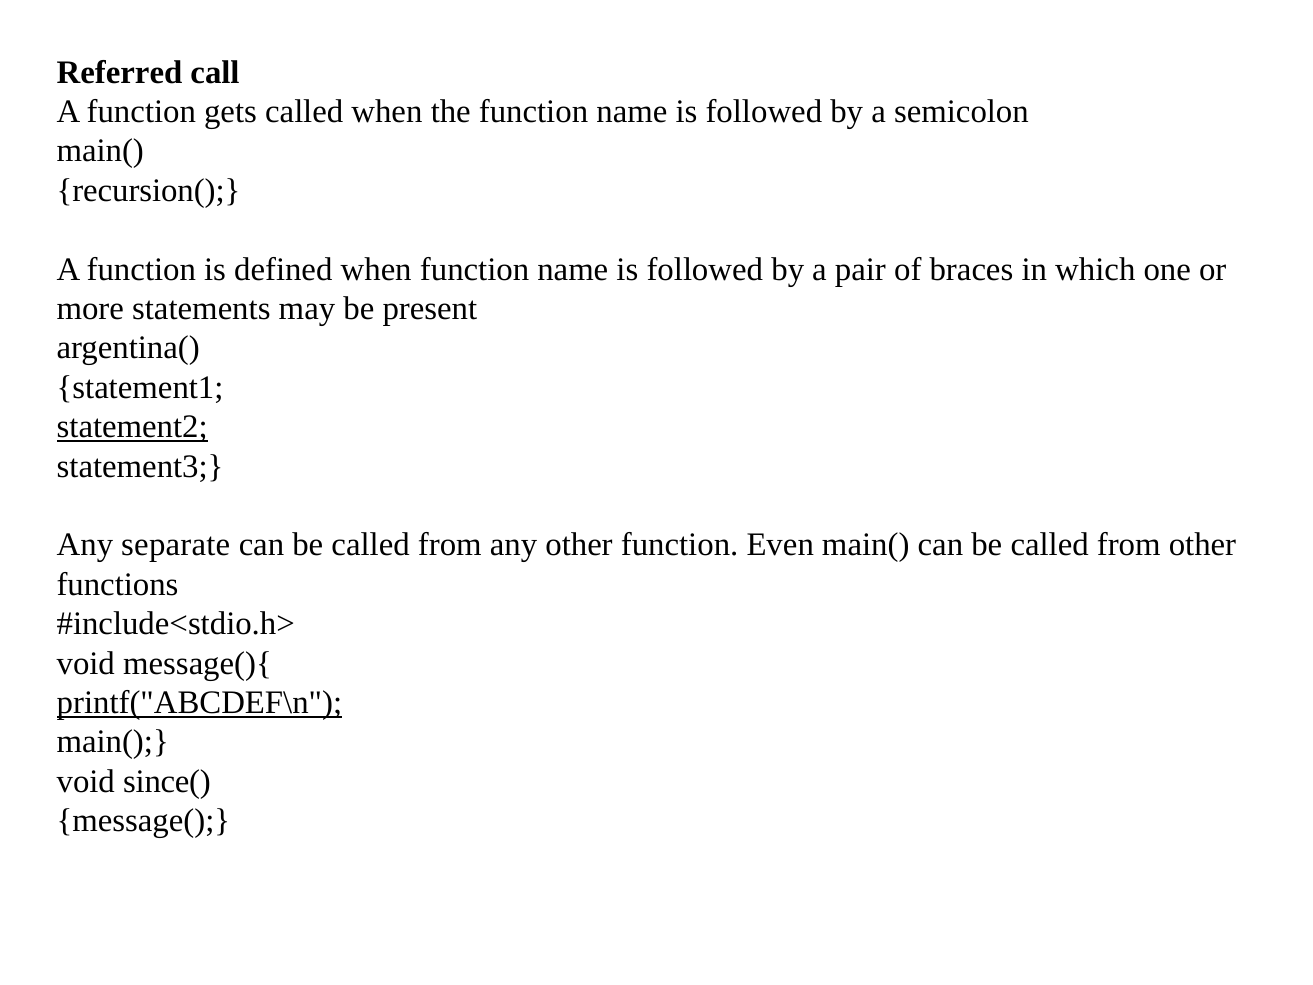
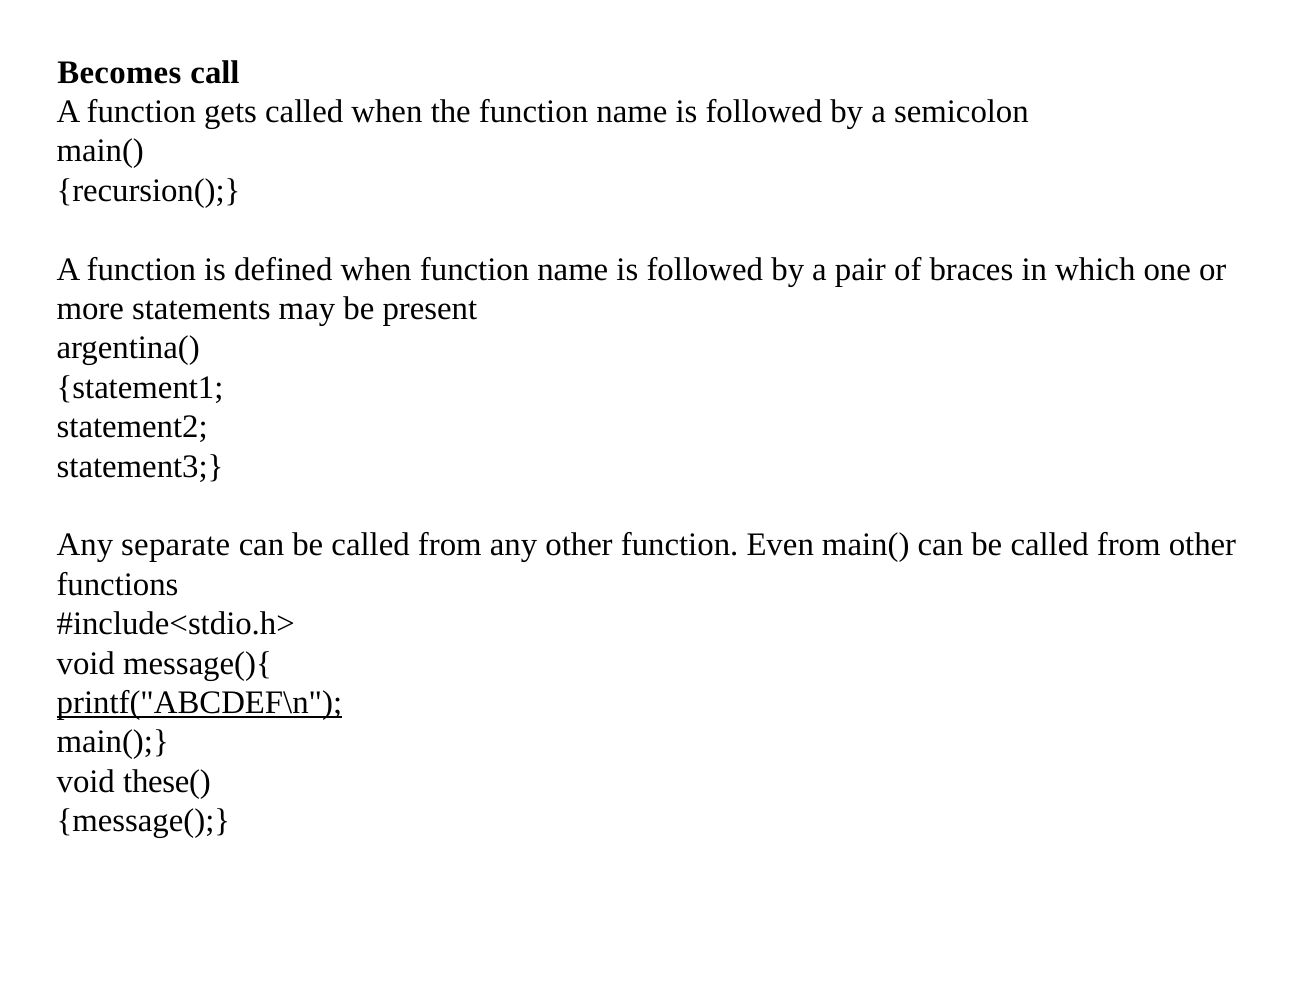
Referred: Referred -> Becomes (119, 72)
statement2 underline: present -> none (132, 427)
since(: since( -> these( (167, 781)
